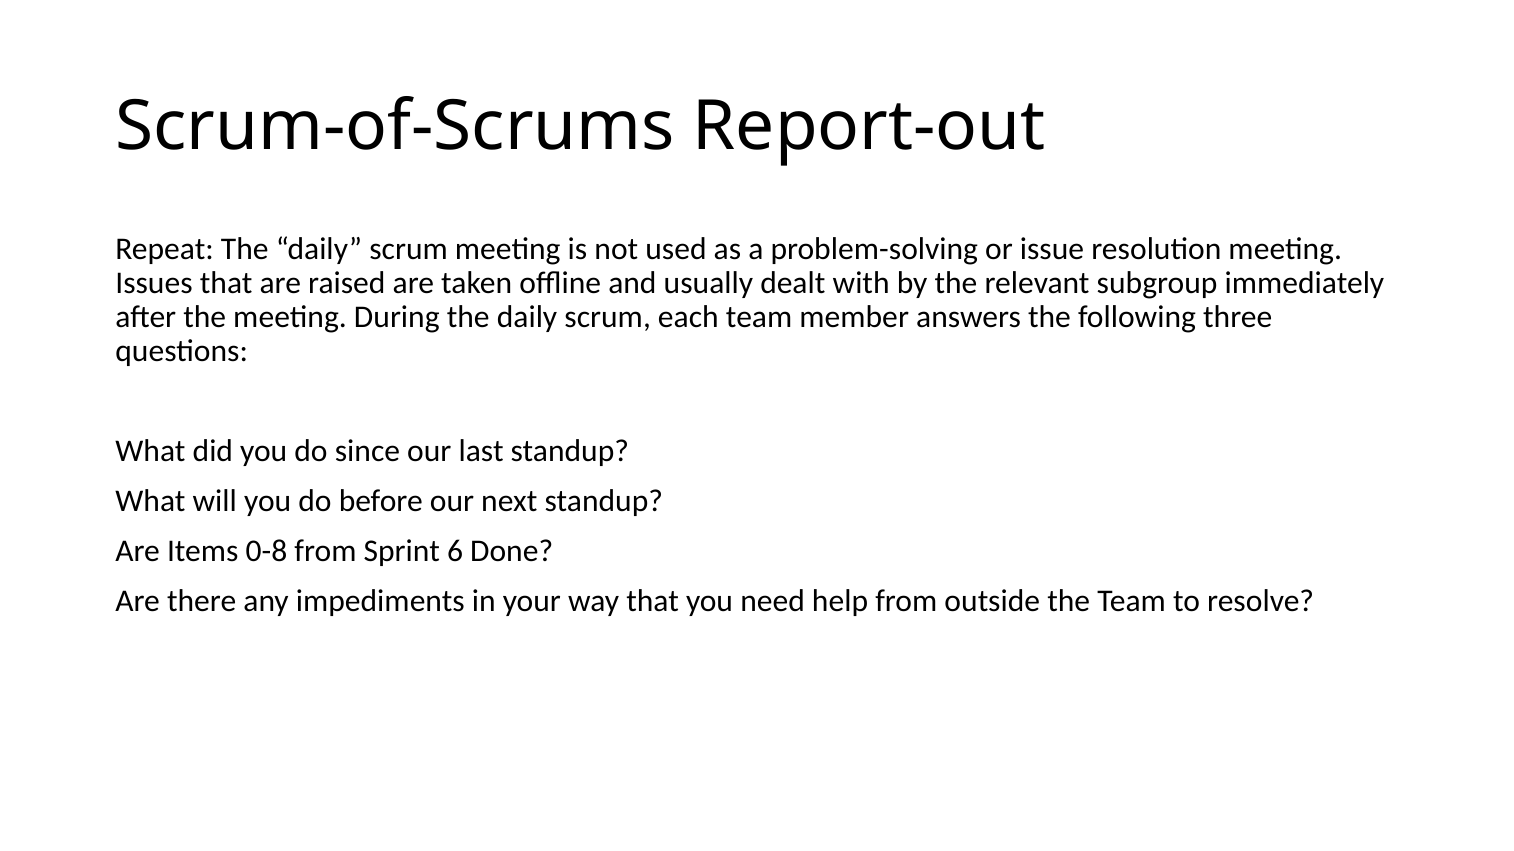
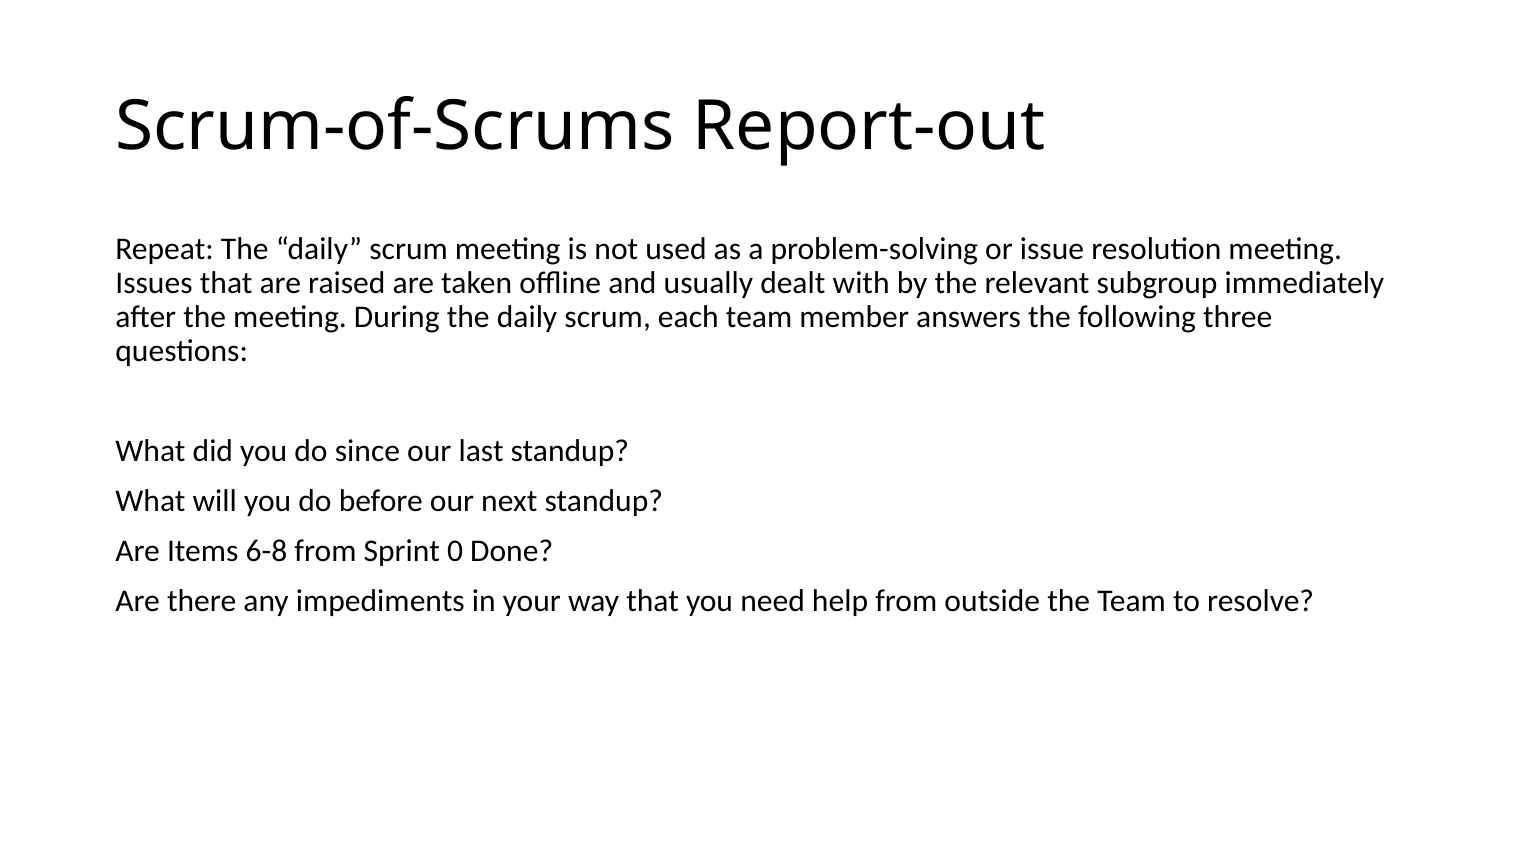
0-8: 0-8 -> 6-8 (267, 551)
6: 6 -> 0 (455, 551)
